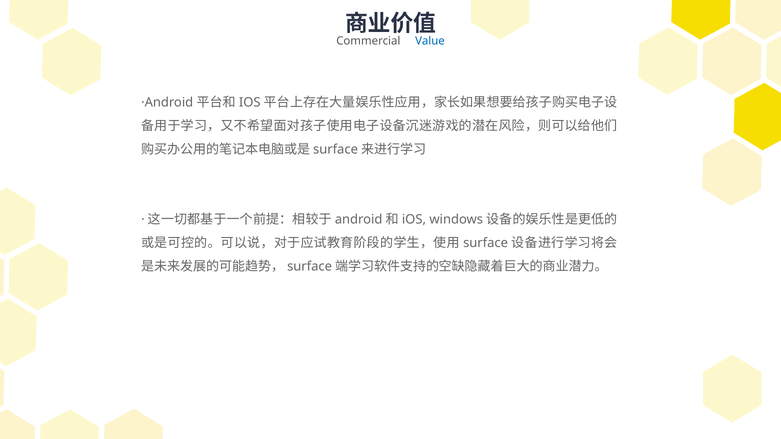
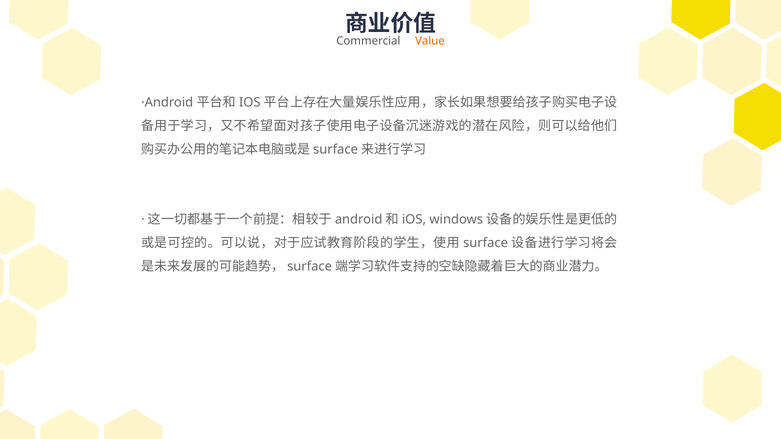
Value colour: blue -> orange (430, 41)
